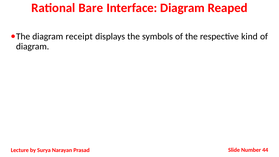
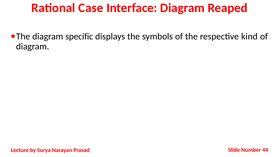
Bare: Bare -> Case (91, 8)
receipt: receipt -> specific (79, 36)
